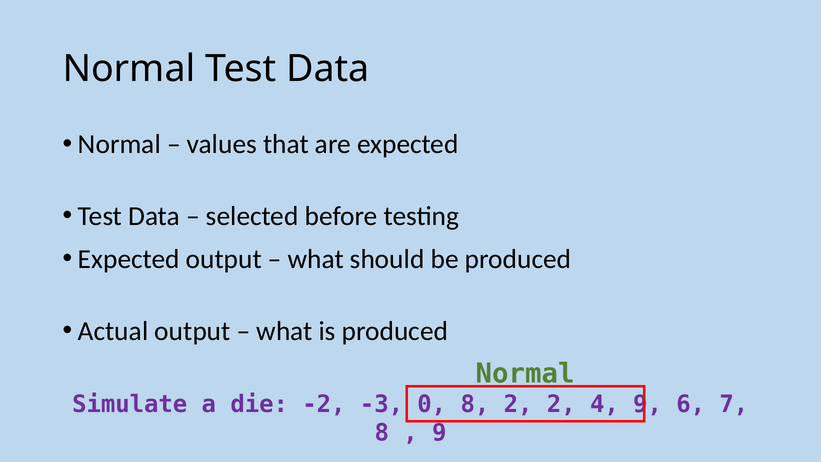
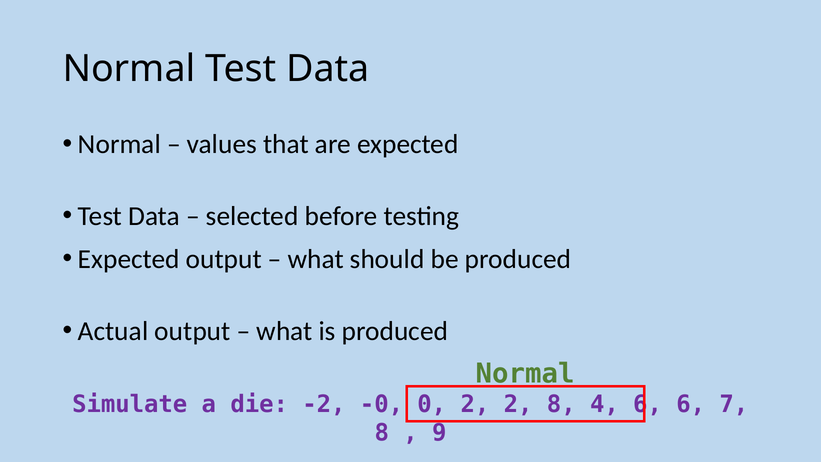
-3: -3 -> -0 (381, 404)
0 8: 8 -> 2 (475, 404)
2 2: 2 -> 8 (561, 404)
4 9: 9 -> 6 (648, 404)
